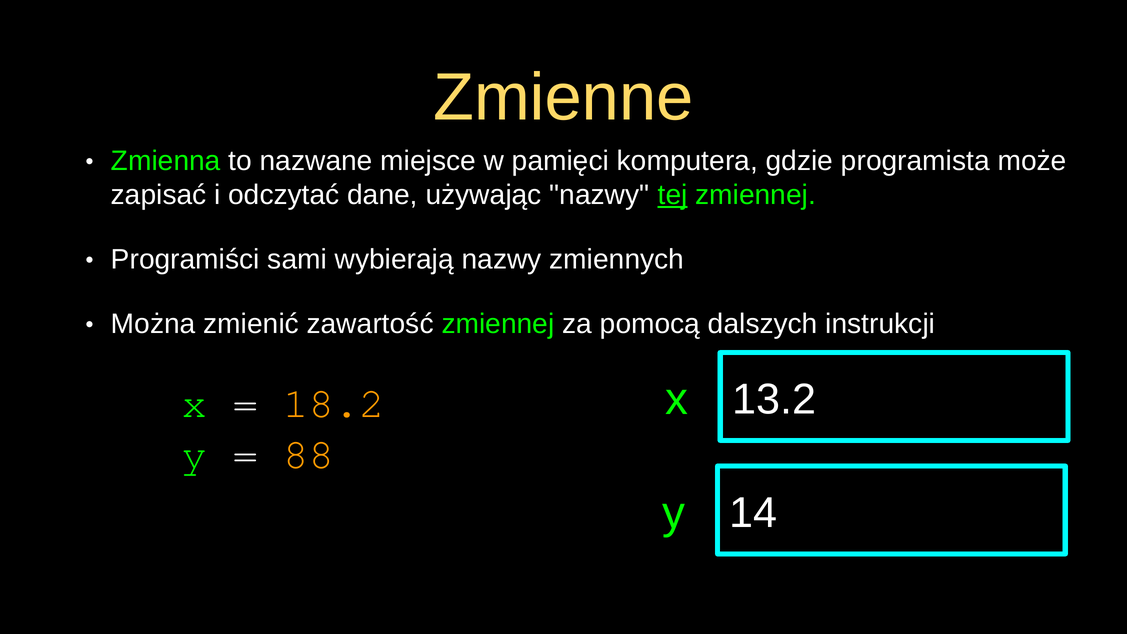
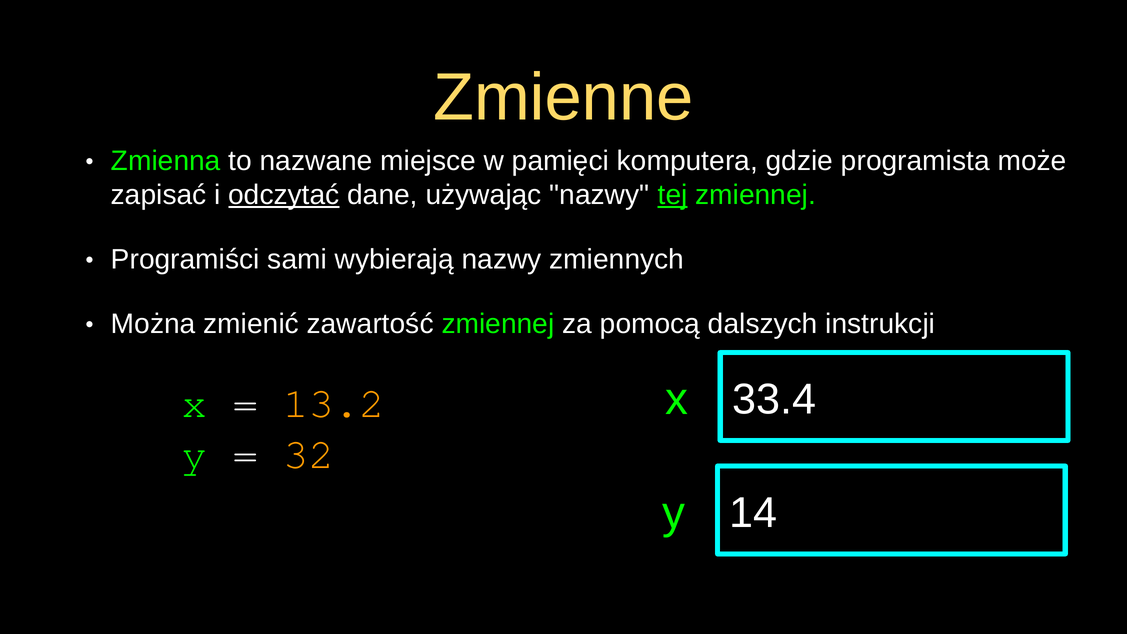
odczytać underline: none -> present (284, 195)
13.2: 13.2 -> 33.4 (774, 399)
18.2: 18.2 -> 13.2 (334, 403)
88: 88 -> 32 (309, 454)
